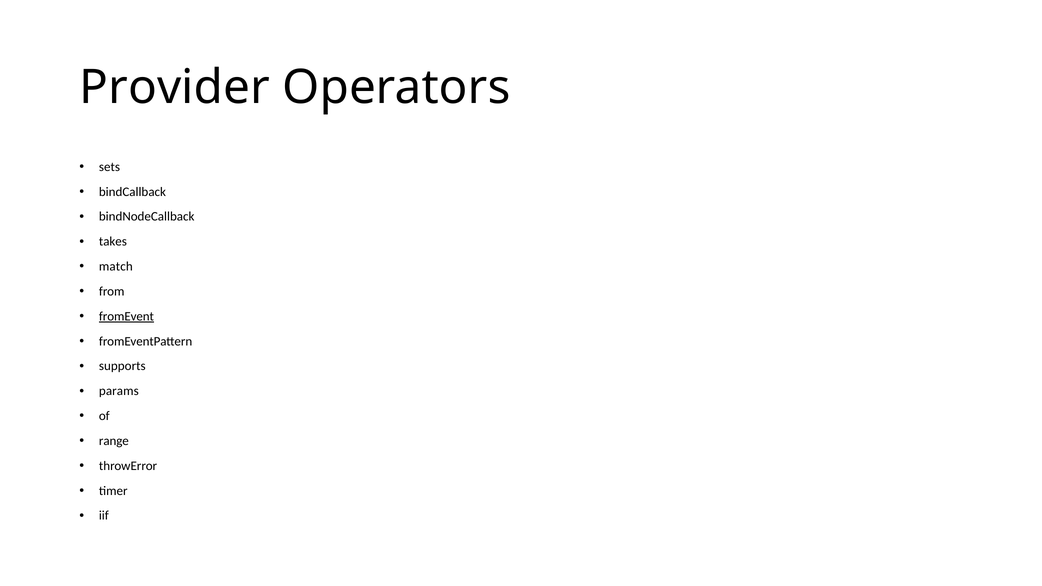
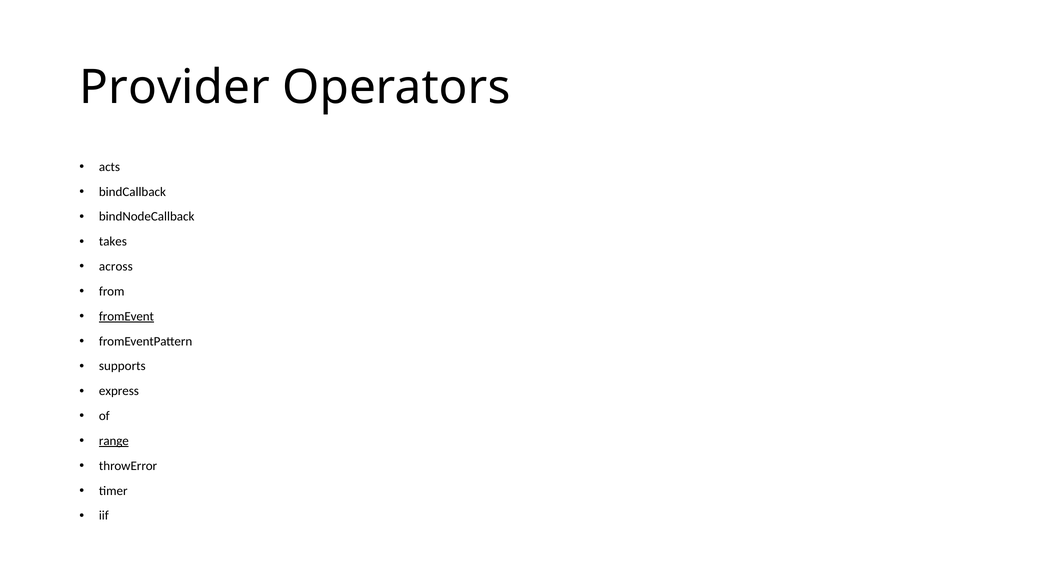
sets: sets -> acts (109, 167)
match: match -> across (116, 267)
params: params -> express (119, 391)
range underline: none -> present (114, 441)
